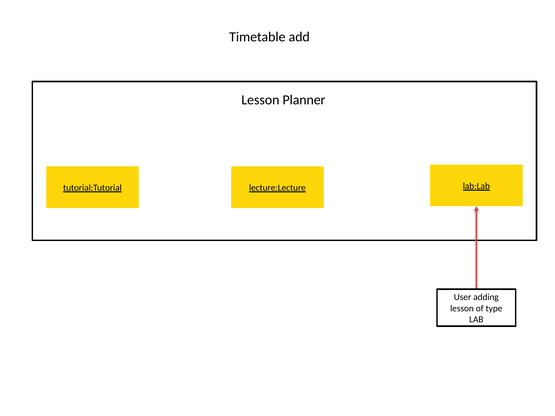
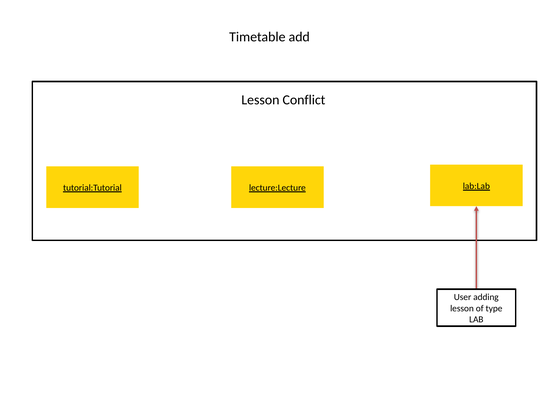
Planner: Planner -> Conflict (304, 100)
